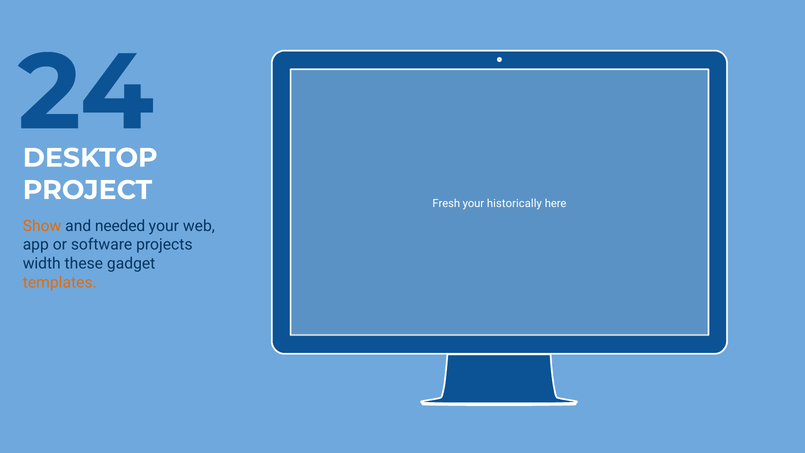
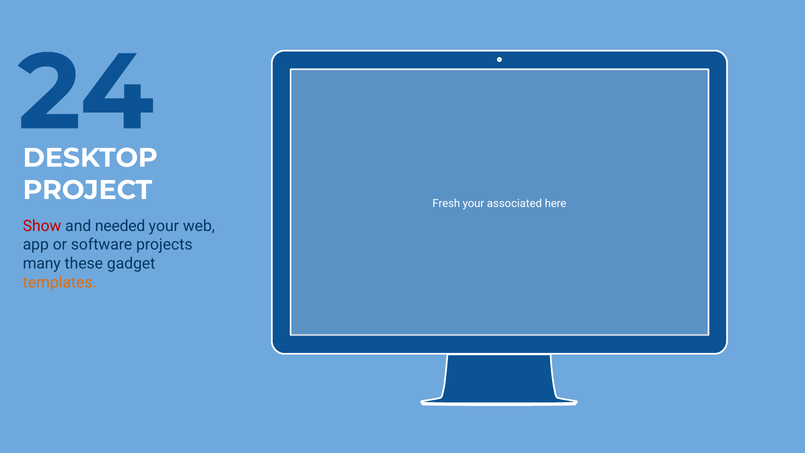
historically: historically -> associated (514, 203)
Show colour: orange -> red (42, 226)
width: width -> many (42, 263)
